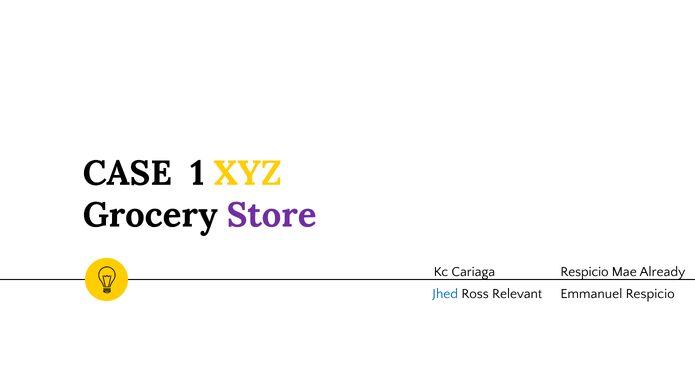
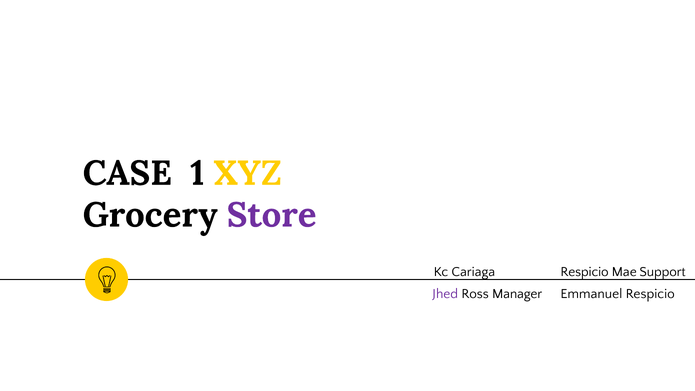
Already: Already -> Support (663, 272)
Jhed colour: blue -> purple (445, 294)
Relevant: Relevant -> Manager (517, 294)
